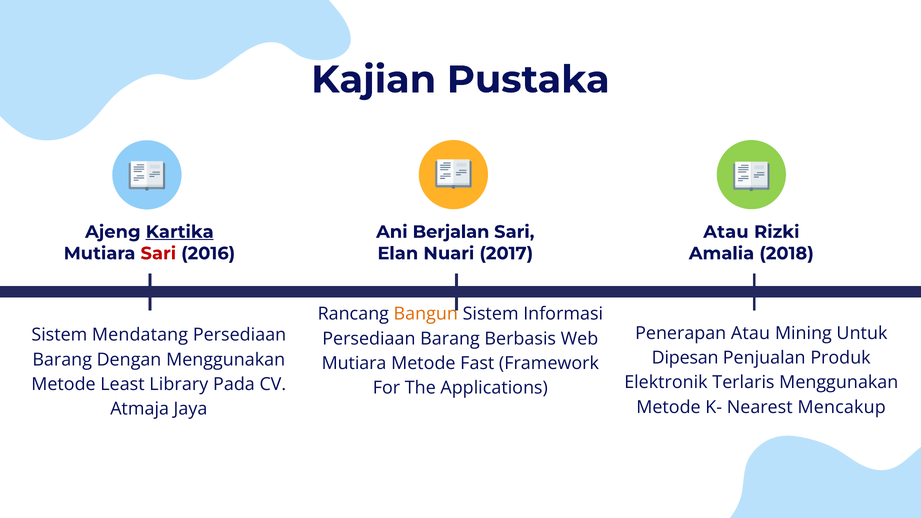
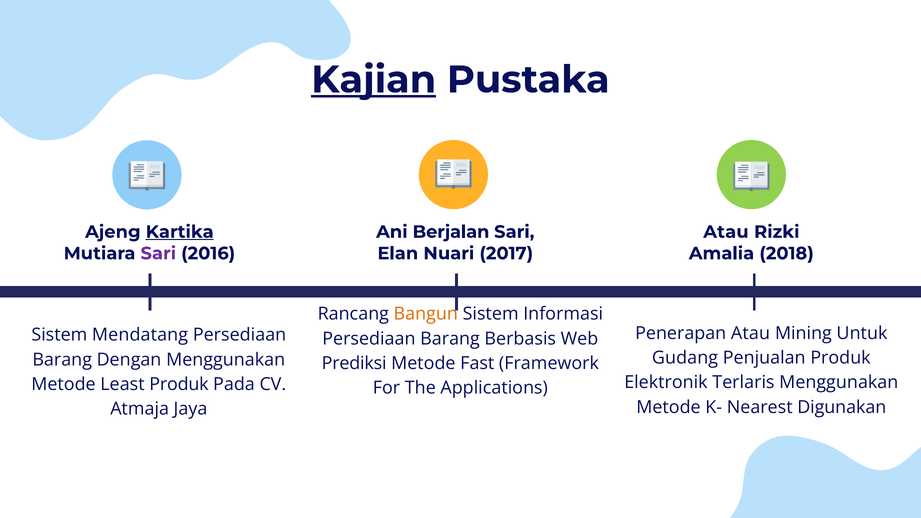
Kajian underline: none -> present (374, 80)
Sari colour: red -> purple (158, 253)
Dipesan: Dipesan -> Gudang (685, 358)
Mutiara: Mutiara -> Prediksi (354, 363)
Least Library: Library -> Produk (179, 384)
Mencakup: Mencakup -> Digunakan (842, 407)
